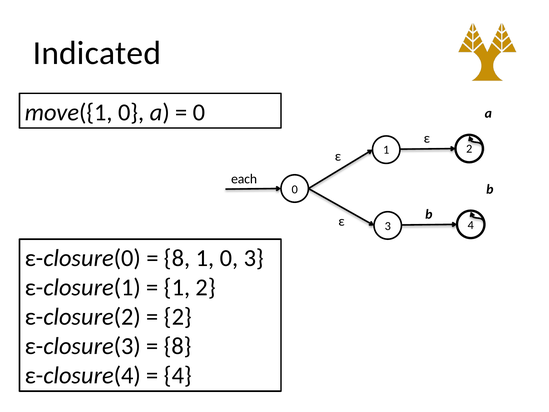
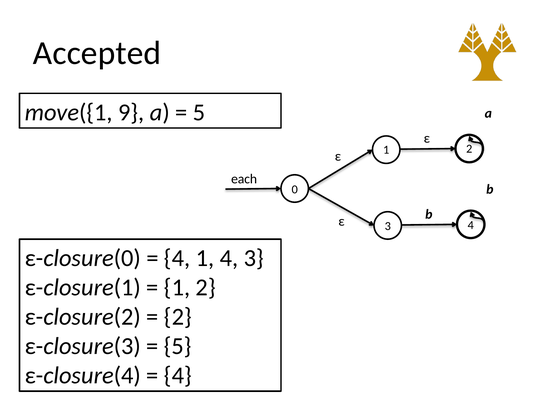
Indicated: Indicated -> Accepted (97, 53)
move({1 0: 0 -> 9 (131, 112)
0: 0 -> 5 (199, 112)
8: 8 -> 4 (177, 258)
1 0: 0 -> 4 (229, 258)
8: 8 -> 5 (178, 346)
